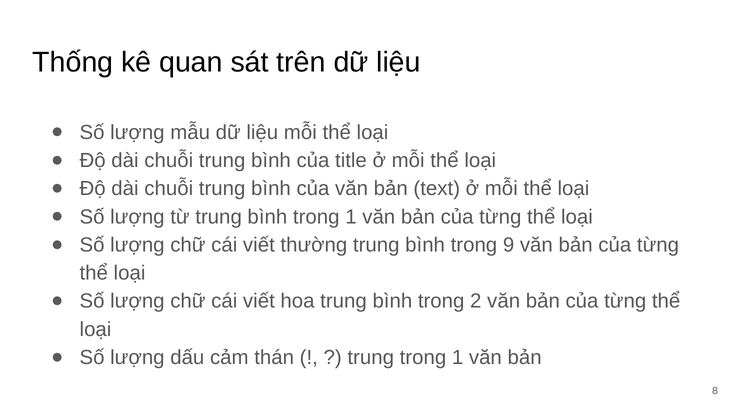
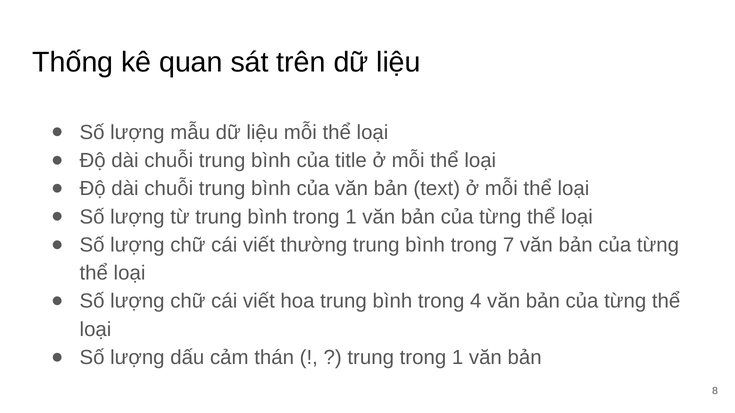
9: 9 -> 7 (509, 245)
2: 2 -> 4 (476, 302)
